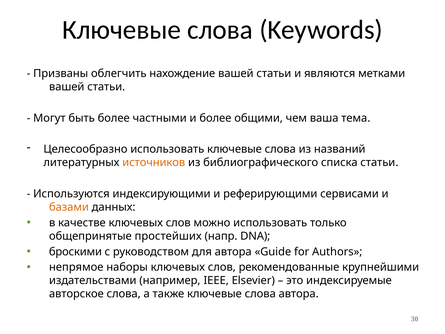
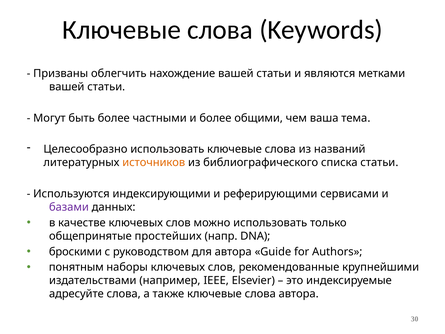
базами colour: orange -> purple (69, 207)
непрямое: непрямое -> понятным (76, 267)
авторское: авторское -> адресуйте (76, 294)
